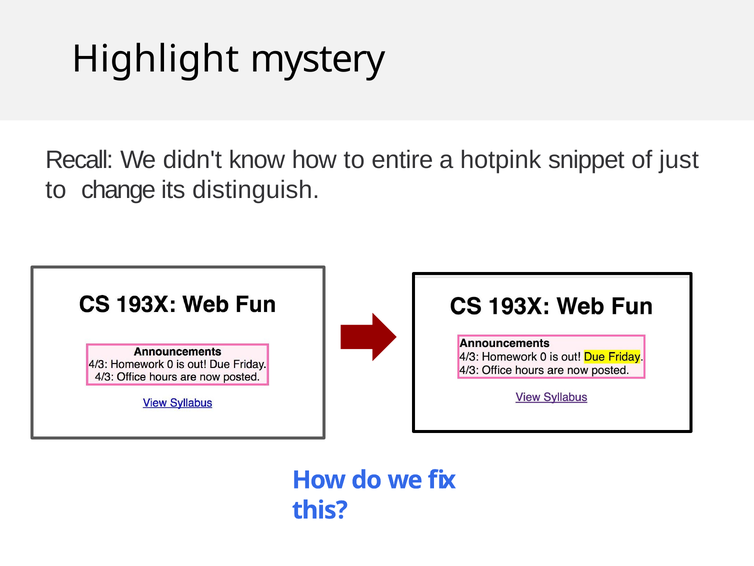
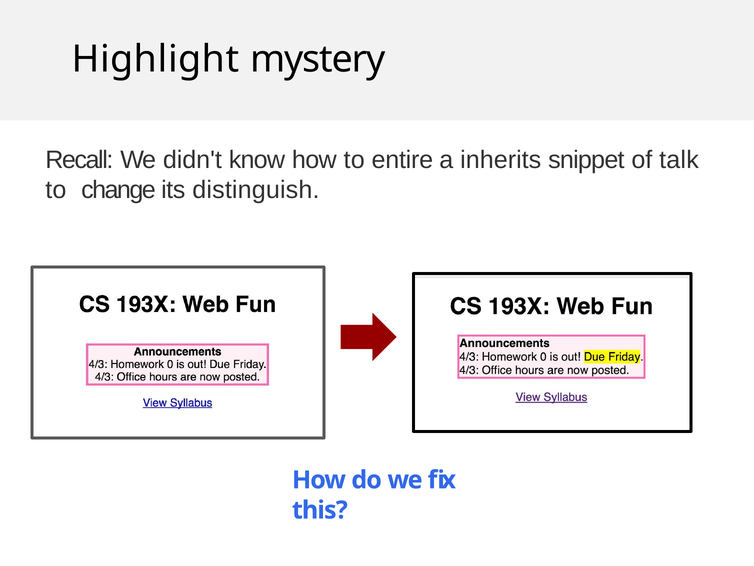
hotpink: hotpink -> inherits (501, 160)
just: just -> talk (679, 160)
